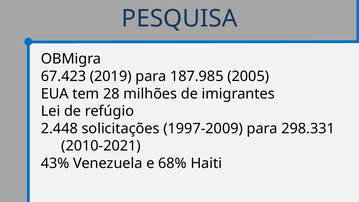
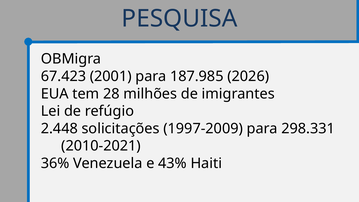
2019: 2019 -> 2001 (111, 76)
2005: 2005 -> 2026 (248, 76)
43%: 43% -> 36% (55, 163)
68%: 68% -> 43% (172, 163)
